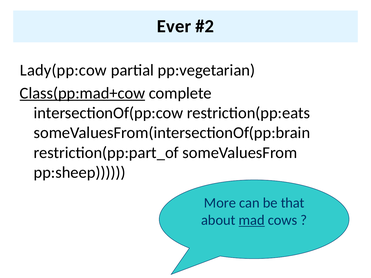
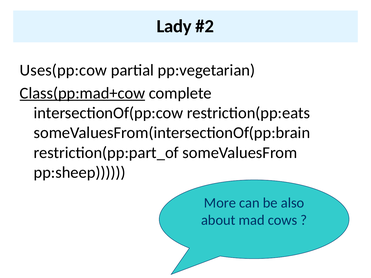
Ever: Ever -> Lady (174, 26)
Lady(pp:cow: Lady(pp:cow -> Uses(pp:cow (63, 70)
that: that -> also (293, 203)
mad underline: present -> none (252, 220)
